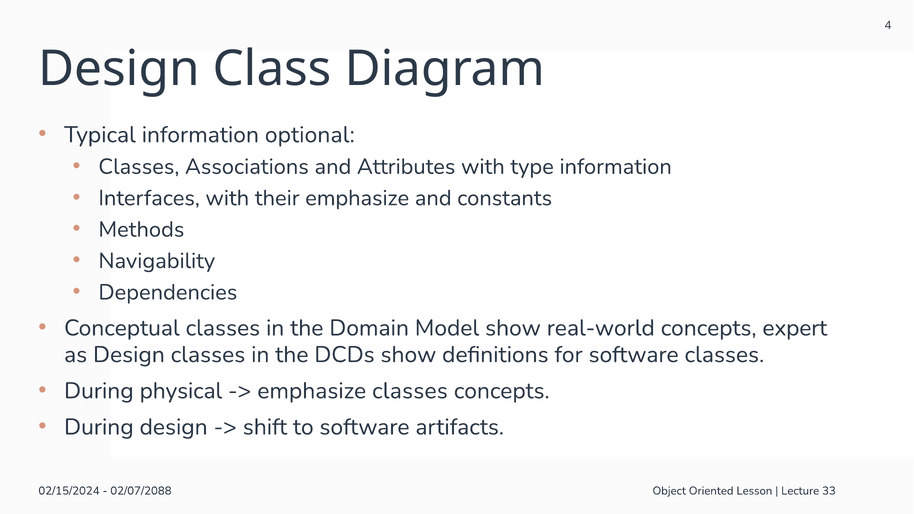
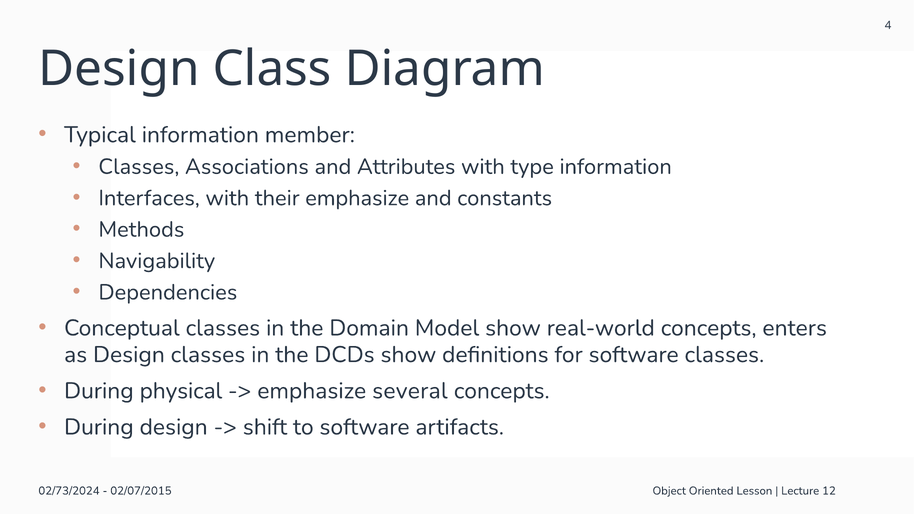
optional: optional -> member (310, 135)
expert: expert -> enters (795, 328)
emphasize classes: classes -> several (410, 391)
02/15/2024: 02/15/2024 -> 02/73/2024 (69, 491)
02/07/2088: 02/07/2088 -> 02/07/2015 (141, 491)
33: 33 -> 12 (829, 491)
